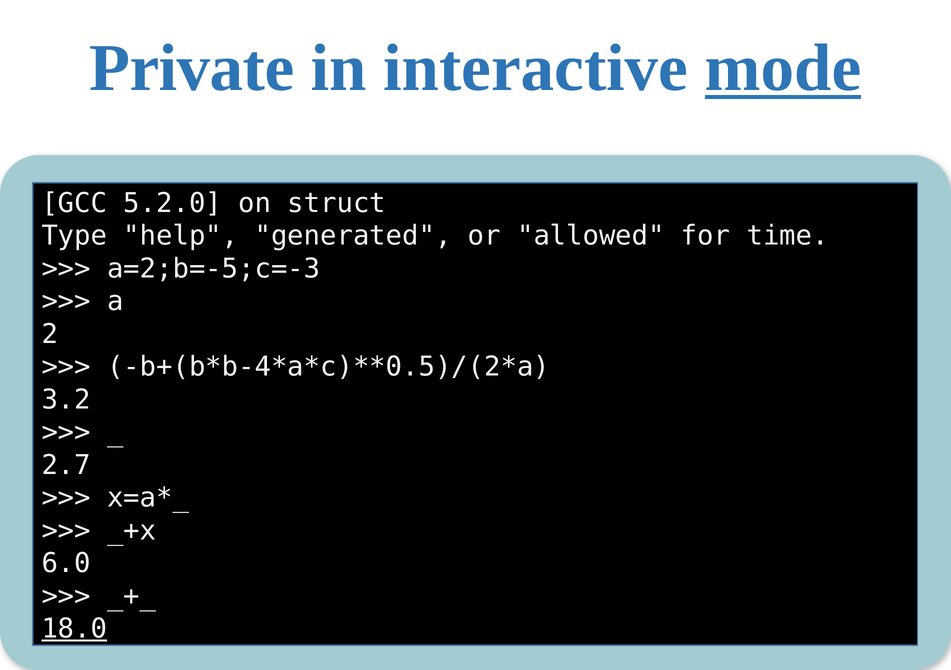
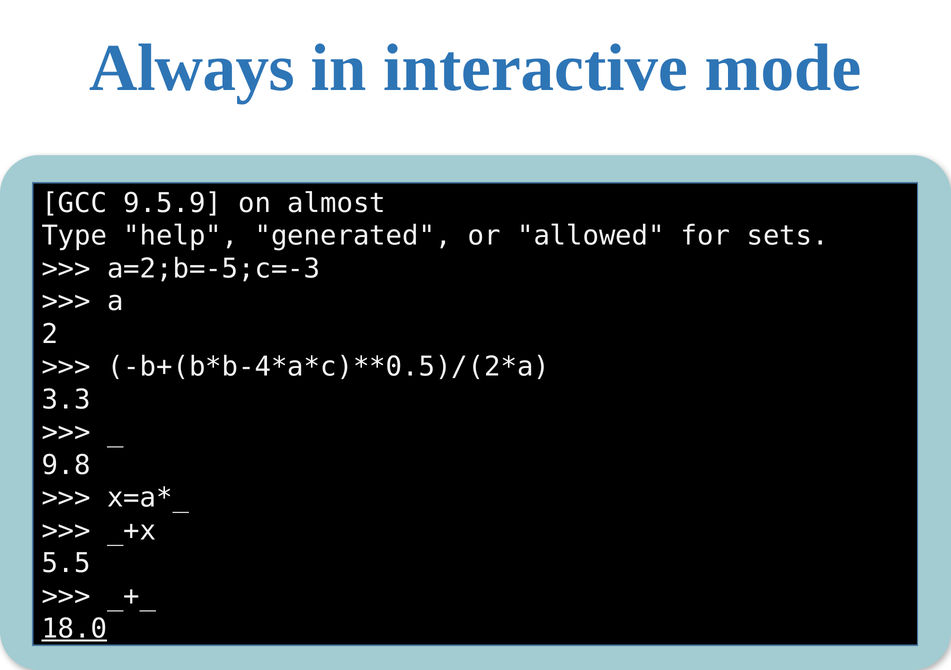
Private: Private -> Always (192, 68)
mode underline: present -> none (783, 68)
5.2.0: 5.2.0 -> 9.5.9 (173, 203)
struct: struct -> almost (337, 203)
time: time -> sets (788, 236)
3.2: 3.2 -> 3.3 (66, 400)
2.7: 2.7 -> 9.8 (66, 465)
6.0: 6.0 -> 5.5 (66, 564)
